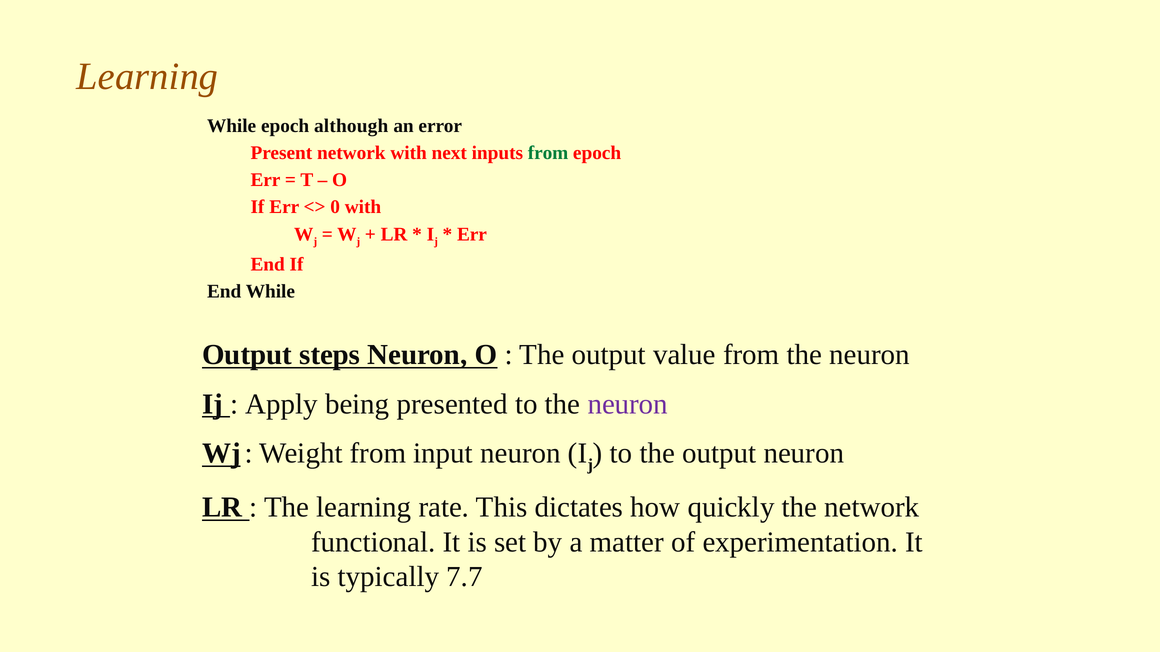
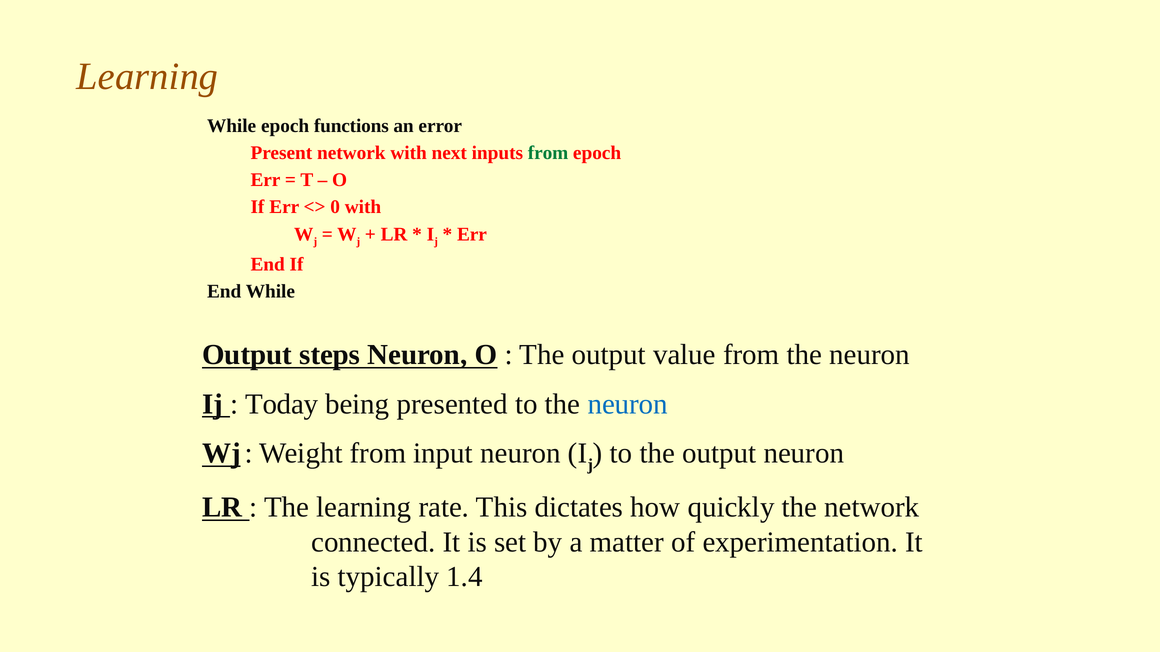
although: although -> functions (351, 126)
Apply: Apply -> Today (282, 404)
neuron colour: purple -> blue (628, 404)
functional: functional -> connected (373, 543)
7.7: 7.7 -> 1.4 (465, 577)
